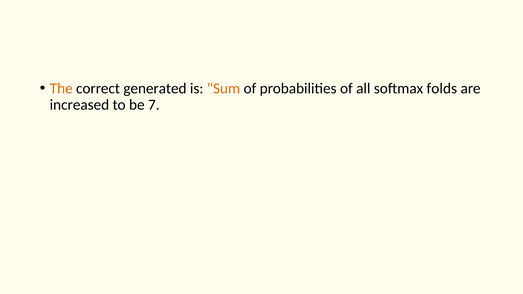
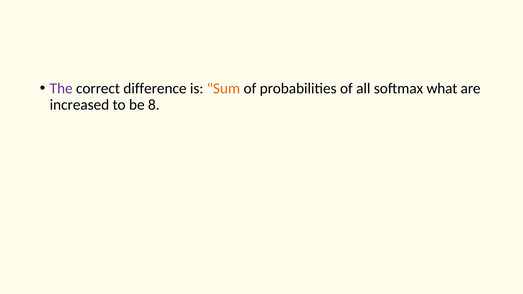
The colour: orange -> purple (61, 88)
generated: generated -> difference (155, 88)
folds: folds -> what (442, 88)
7: 7 -> 8 (154, 105)
